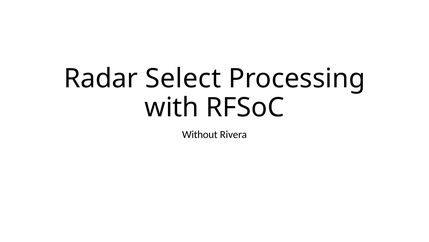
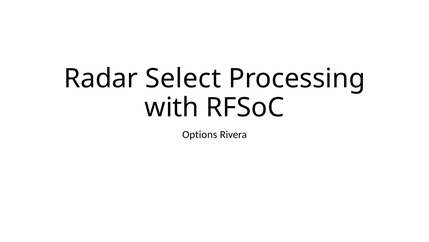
Without: Without -> Options (200, 134)
